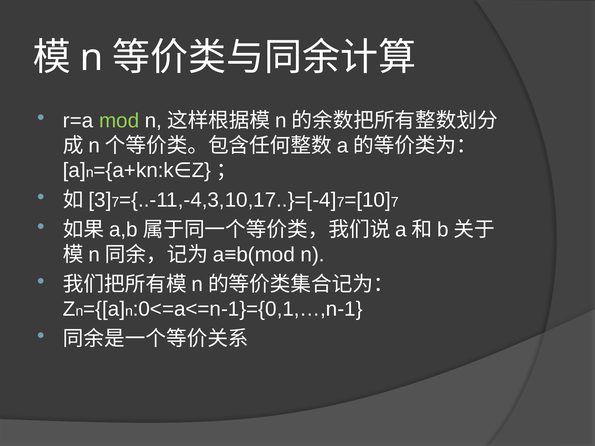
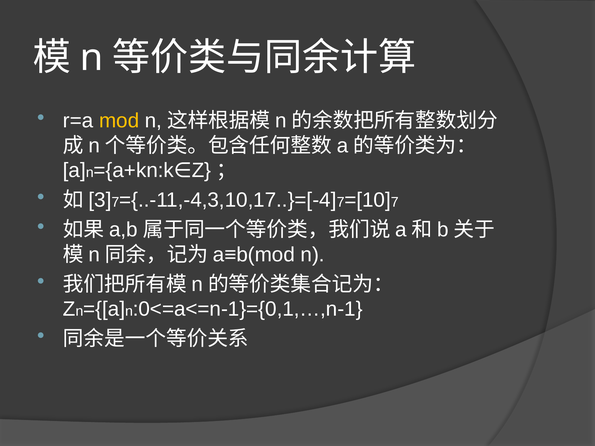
mod colour: light green -> yellow (119, 121)
